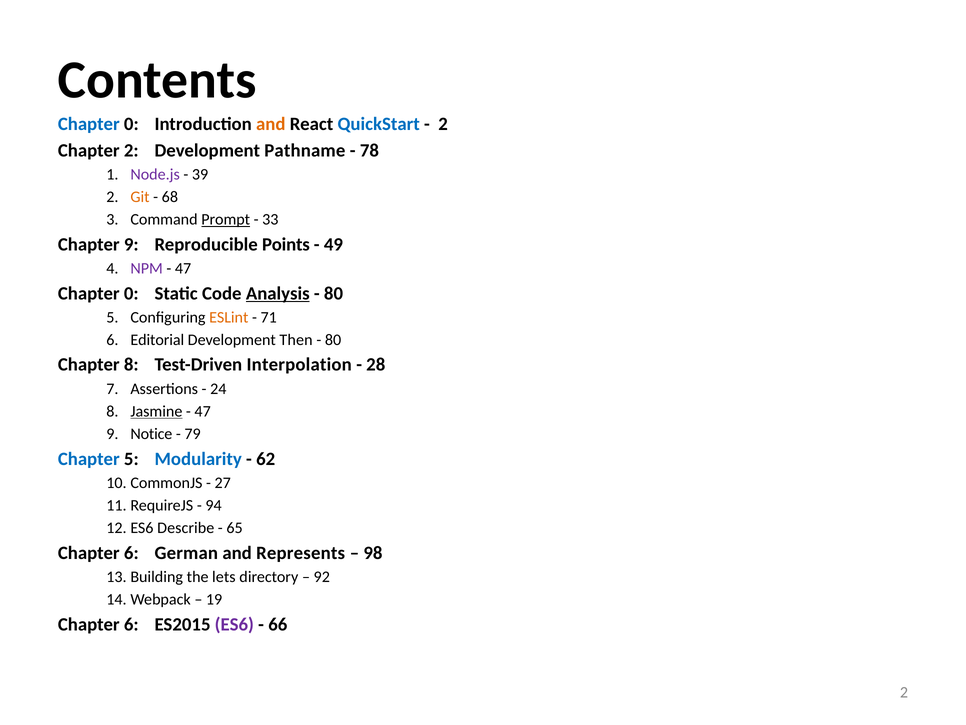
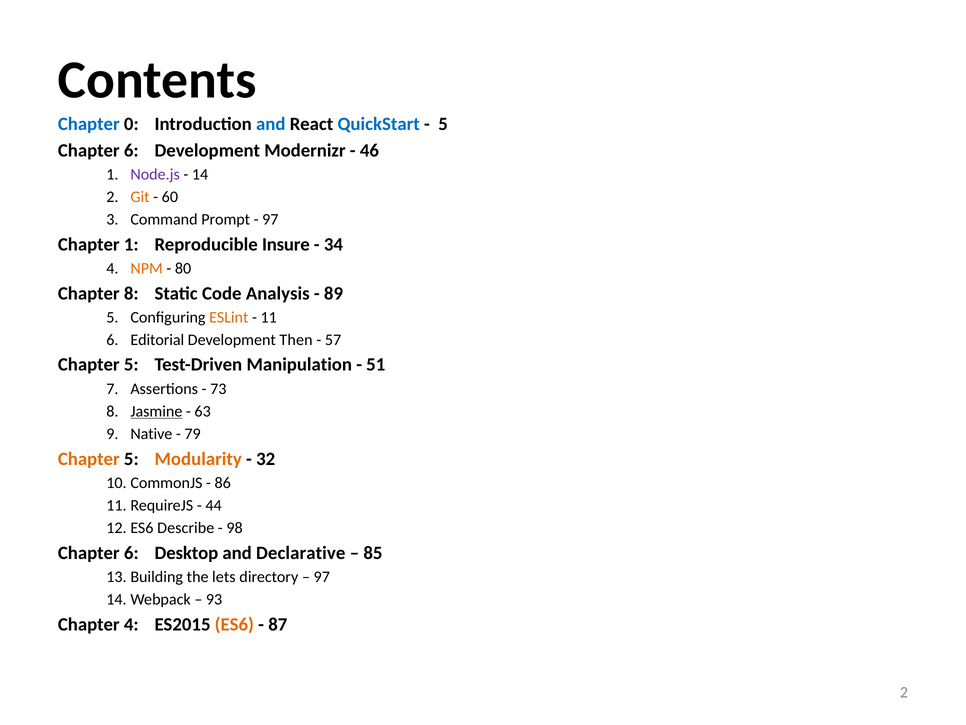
and colour: orange -> blue (271, 124)
2: 2 -> 5 (443, 124)
2: 2 -> 6 (131, 150)
Pathname: Pathname -> Modernizr (305, 150)
78: 78 -> 46 (369, 150)
39: 39 -> 14 (200, 174)
68: 68 -> 60 (170, 197)
Prompt underline: present -> none (226, 219)
33: 33 -> 97 (270, 219)
Chapter 9: 9 -> 1 (131, 244)
Points: Points -> Insure (286, 244)
49: 49 -> 34 (333, 244)
NPM colour: purple -> orange (147, 268)
47: 47 -> 80 (183, 268)
0: 0 -> 8 (131, 293)
Analysis underline: present -> none (278, 293)
80: 80 -> 89 (333, 293)
71: 71 -> 11 (269, 317)
80: 80 -> 57 (333, 340)
8: 8 -> 5 (131, 365)
Interpolation: Interpolation -> Manipulation (299, 365)
28: 28 -> 51 (376, 365)
24: 24 -> 73 (218, 389)
47: 47 -> 63 (203, 411)
Notice: Notice -> Native (151, 434)
Chapter colour: blue -> orange (89, 459)
Modularity colour: blue -> orange (198, 459)
62: 62 -> 32 (266, 459)
27: 27 -> 86 (223, 482)
94: 94 -> 44 (214, 505)
65: 65 -> 98 (235, 528)
German: German -> Desktop (186, 552)
Represents: Represents -> Declarative (301, 552)
98: 98 -> 85 (373, 552)
92: 92 -> 97 (322, 576)
19: 19 -> 93 (214, 599)
6: 6 -> 4 (131, 624)
ES6 colour: purple -> orange (234, 624)
66: 66 -> 87 (278, 624)
